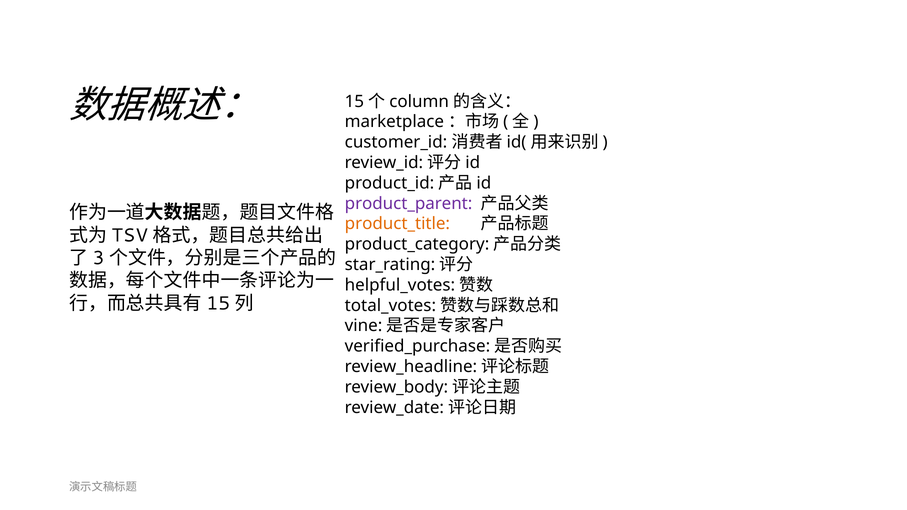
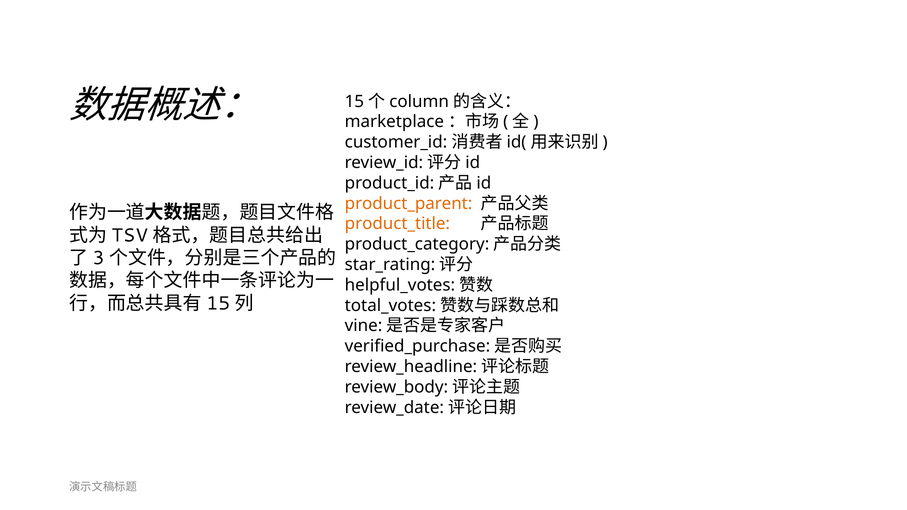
product_parent colour: purple -> orange (409, 203)
